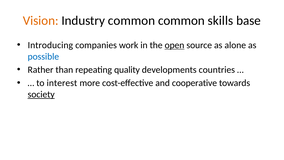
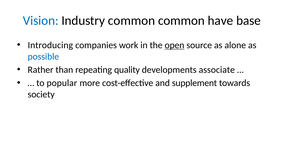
Vision colour: orange -> blue (41, 21)
skills: skills -> have (220, 21)
countries: countries -> associate (217, 70)
interest: interest -> popular (62, 83)
cooperative: cooperative -> supplement (194, 83)
society underline: present -> none (41, 94)
